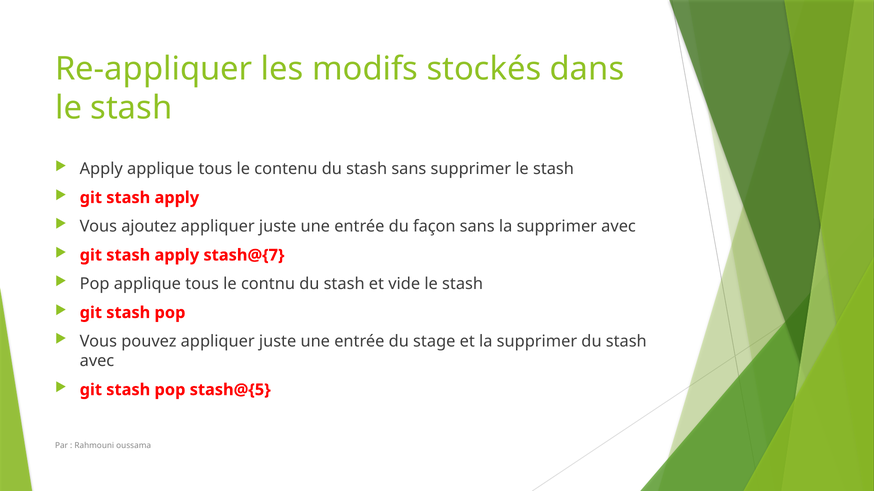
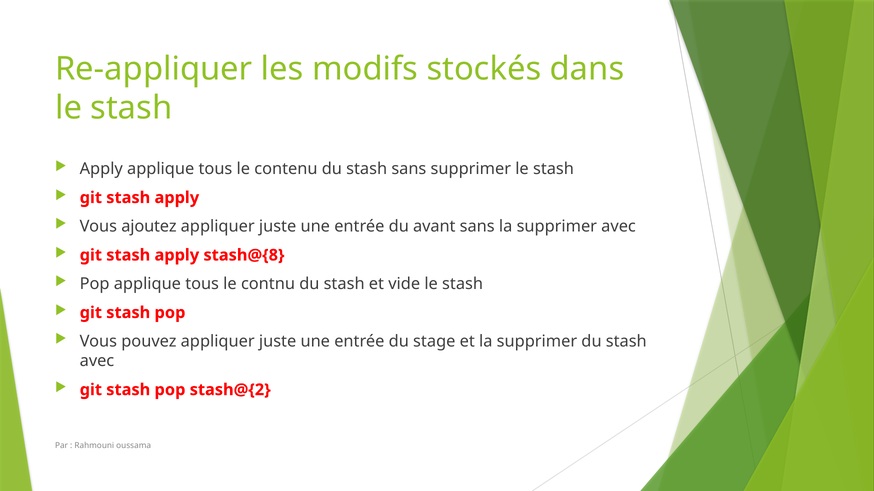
façon: façon -> avant (434, 227)
stash@{7: stash@{7 -> stash@{8 (244, 255)
stash@{5: stash@{5 -> stash@{2 (230, 390)
